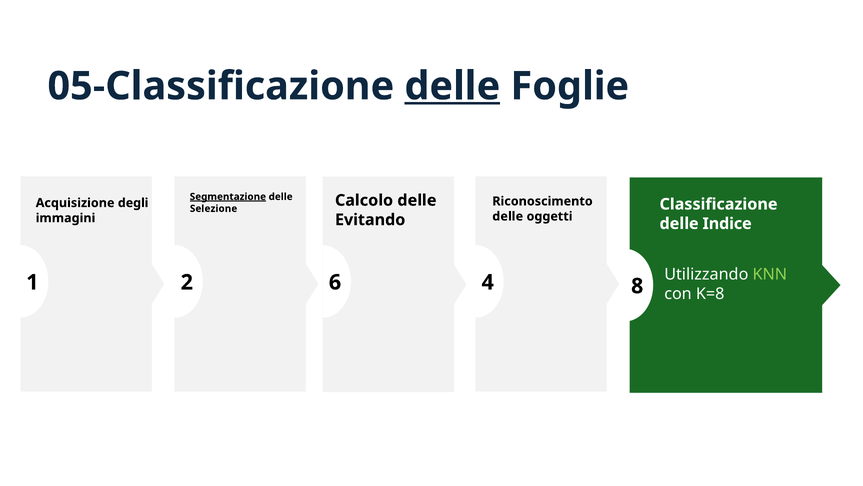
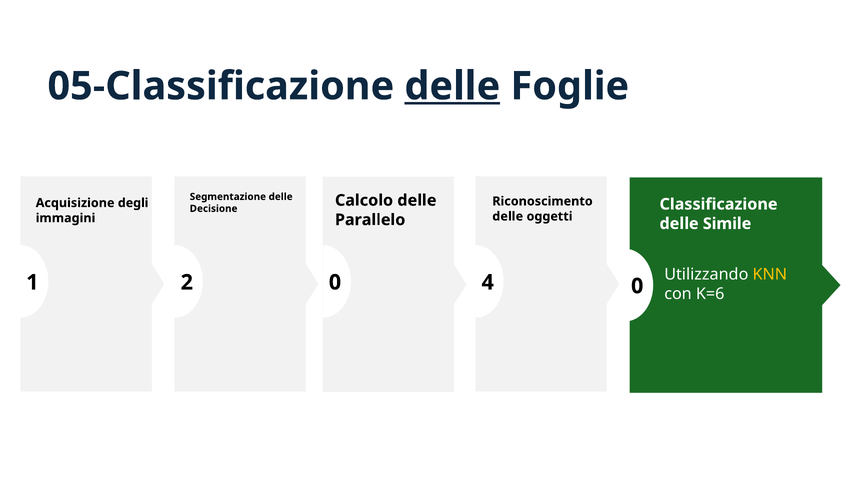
Segmentazione underline: present -> none (228, 196)
Selezione: Selezione -> Decisione (214, 208)
Evitando: Evitando -> Parallelo (370, 220)
Indice: Indice -> Simile (727, 223)
KNN colour: light green -> yellow (770, 274)
2 6: 6 -> 0 (335, 282)
4 8: 8 -> 0 (637, 286)
K=8: K=8 -> K=6 (710, 293)
